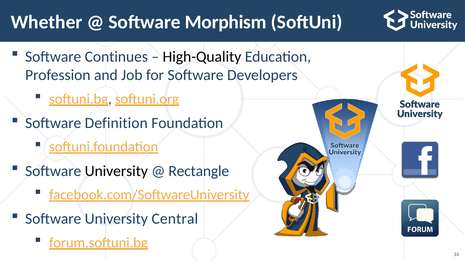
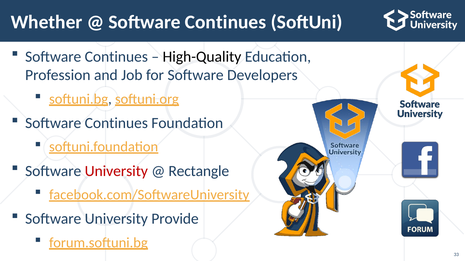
Morphism: Morphism -> Continues (226, 22)
Definition: Definition -> Continues (116, 123)
University colour: black -> red (116, 171)
Central: Central -> Provide (175, 219)
